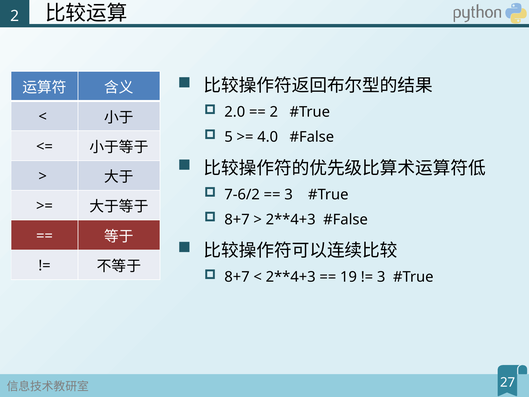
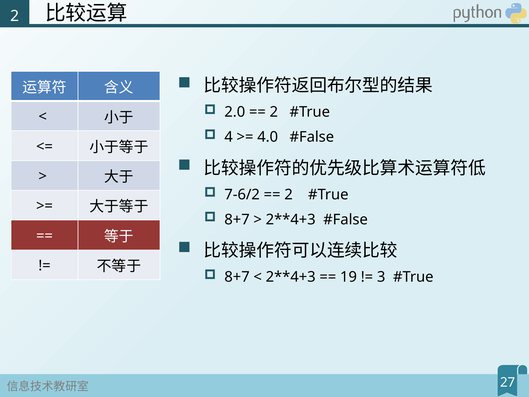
5: 5 -> 4 (229, 137)
3: 3 -> 2 (289, 195)
